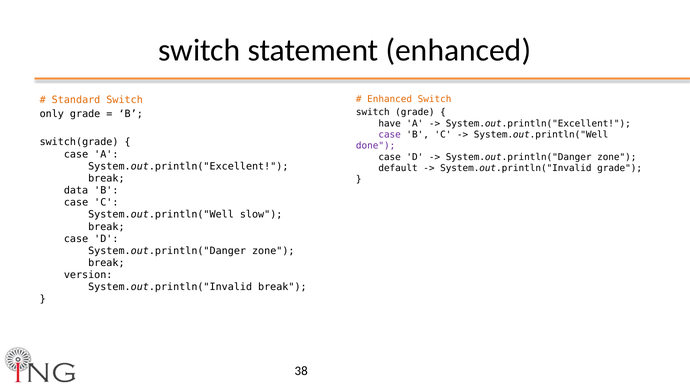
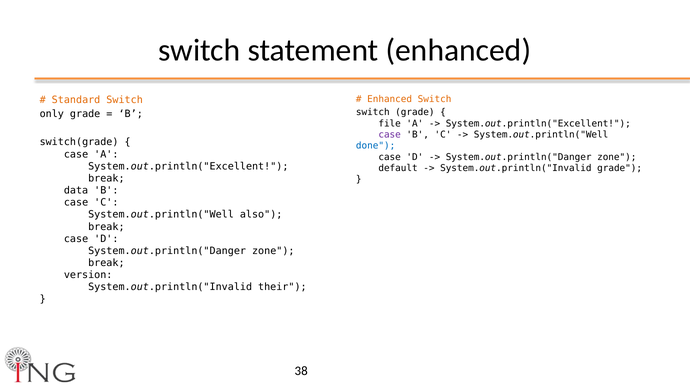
have: have -> file (390, 124)
done colour: purple -> blue (376, 146)
slow: slow -> also (261, 215)
System.out.println("Invalid break: break -> their (282, 287)
